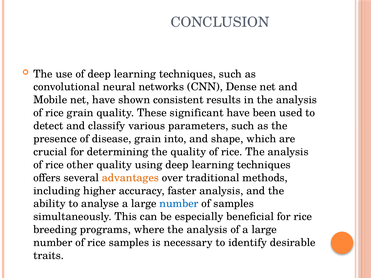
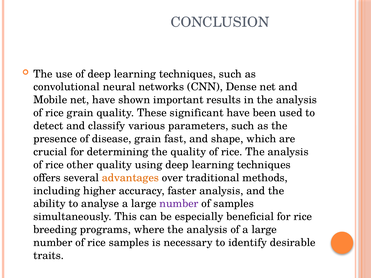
consistent: consistent -> important (178, 100)
into: into -> fast (175, 139)
number colour: blue -> purple (179, 204)
